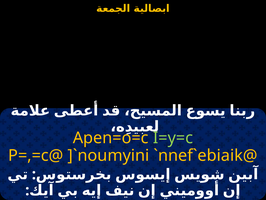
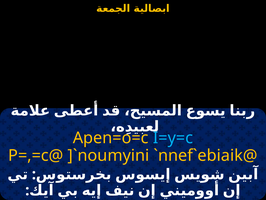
I=y=c colour: light green -> light blue (173, 138)
